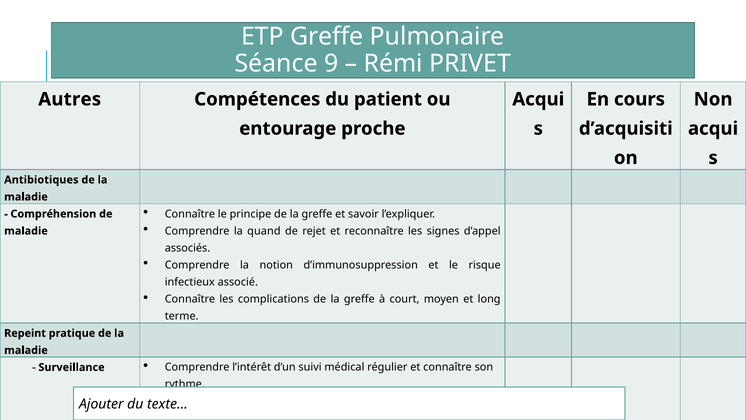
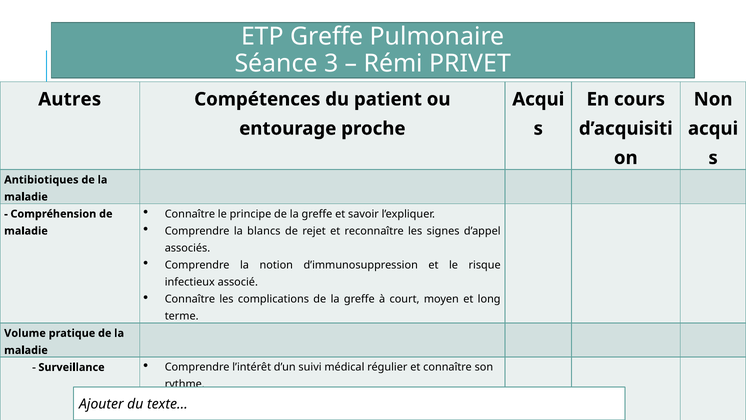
9: 9 -> 3 (331, 63)
quand: quand -> blancs (264, 231)
Repeint: Repeint -> Volume (25, 333)
